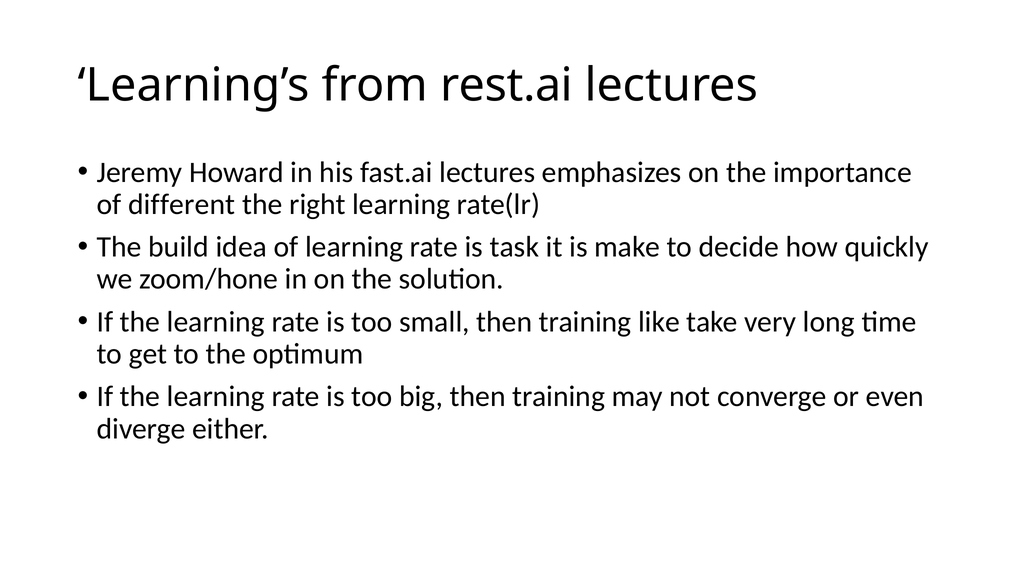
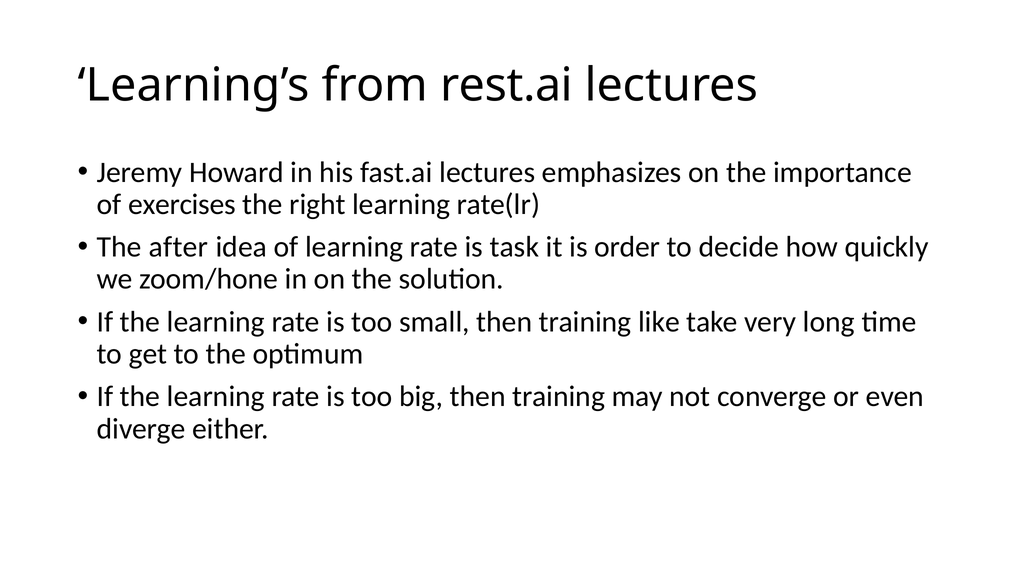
different: different -> exercises (182, 204)
build: build -> after (178, 247)
make: make -> order (627, 247)
